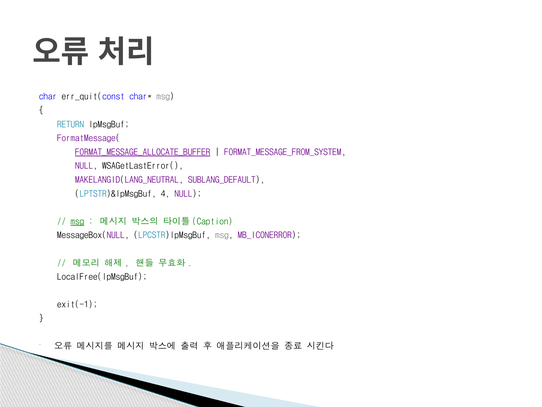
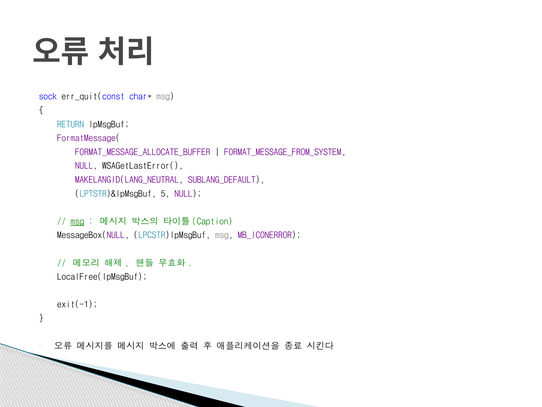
char: char -> sock (48, 97)
FORMAT_MESSAGE_ALLOCATE_BUFFER underline: present -> none (143, 152)
4: 4 -> 5 (165, 193)
